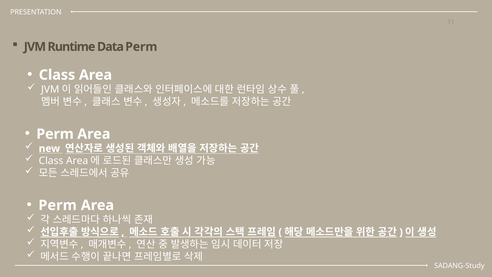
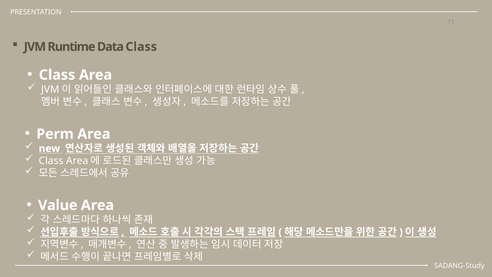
Data Perm: Perm -> Class (141, 47)
Perm: Perm -> Value (58, 205)
